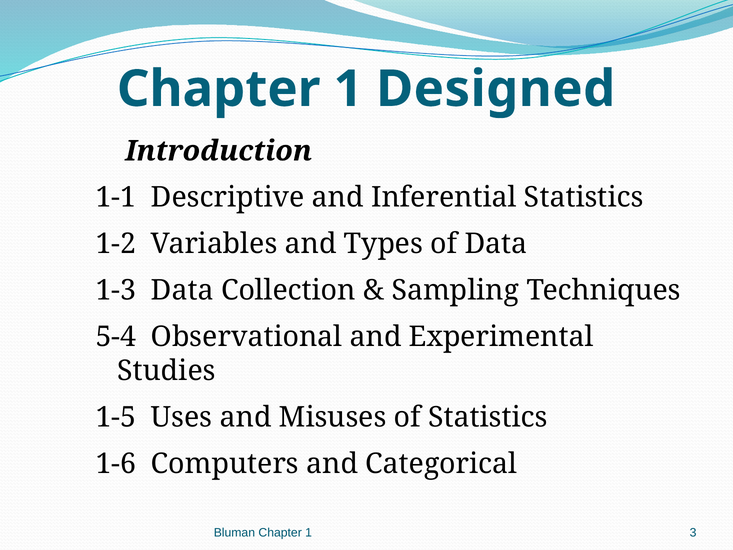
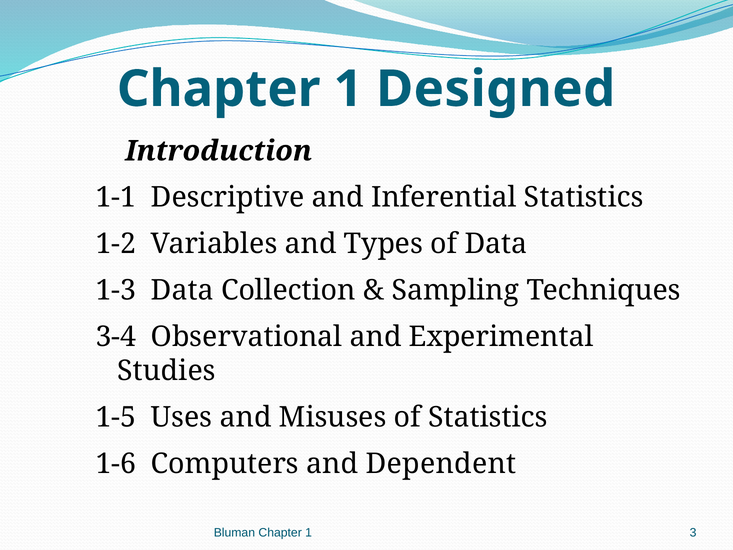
5-4: 5-4 -> 3-4 (116, 337)
Categorical: Categorical -> Dependent (441, 464)
